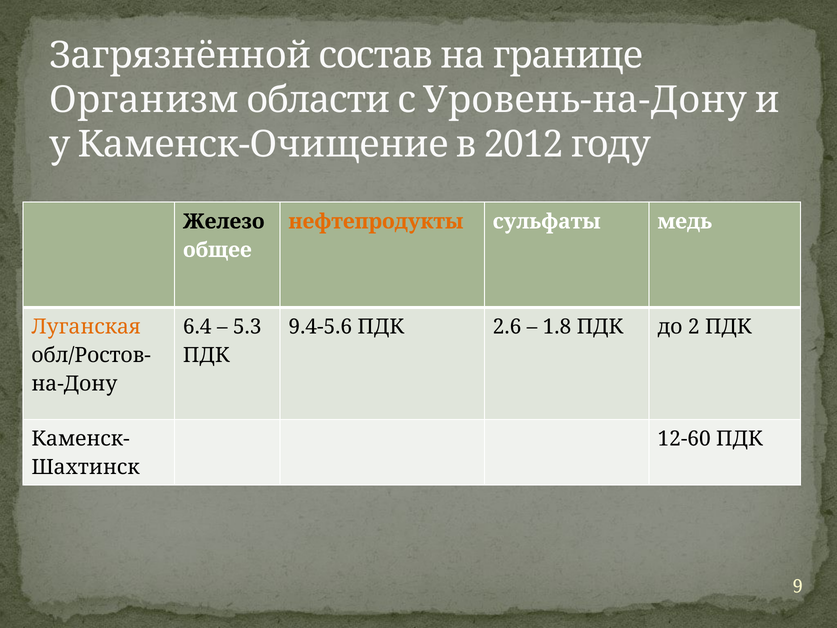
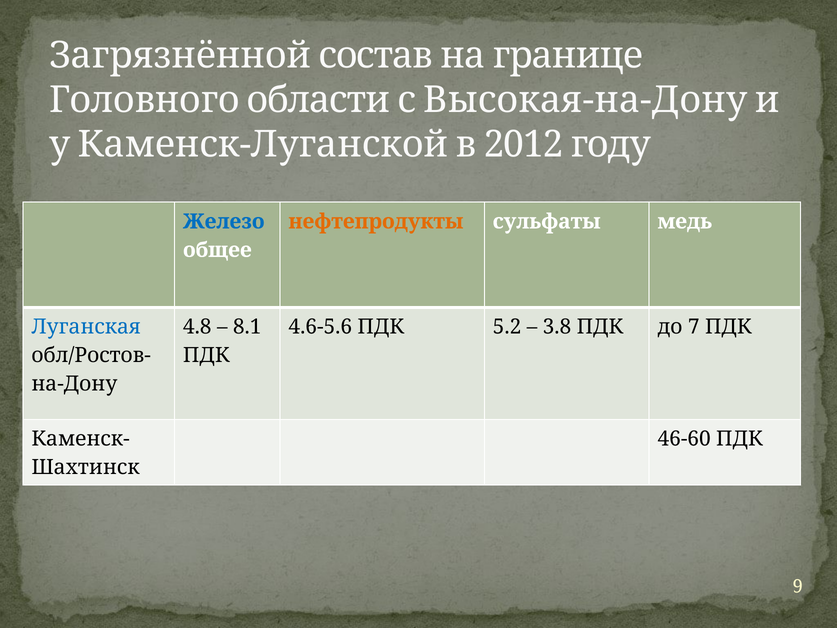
Организм: Организм -> Головного (144, 100)
Уровень-на-Дону: Уровень-на-Дону -> Высокая-на-Дону (585, 100)
Каменск-Очищение: Каменск-Очищение -> Каменск-Луганской (263, 145)
Железо colour: black -> blue (224, 221)
Луганская colour: orange -> blue (86, 327)
6.4: 6.4 -> 4.8 (197, 327)
5.3: 5.3 -> 8.1 (247, 327)
9.4-5.6: 9.4-5.6 -> 4.6-5.6 (320, 327)
2.6: 2.6 -> 5.2 (507, 327)
1.8: 1.8 -> 3.8 (557, 327)
2: 2 -> 7 (694, 327)
12-60: 12-60 -> 46-60 (684, 439)
